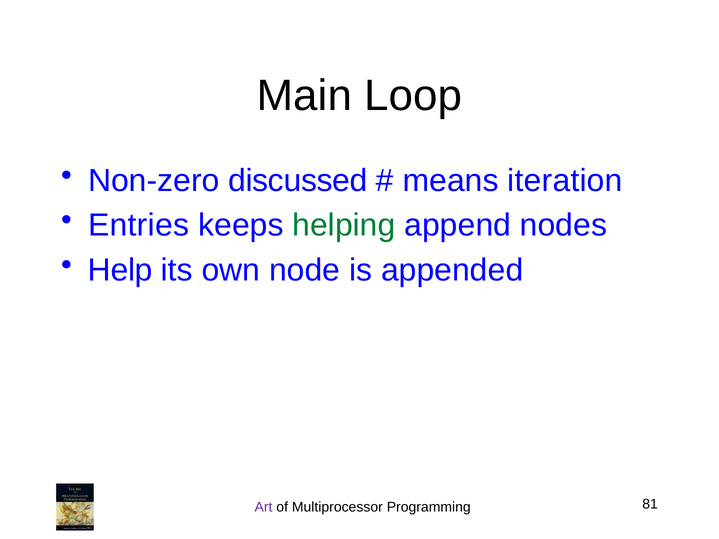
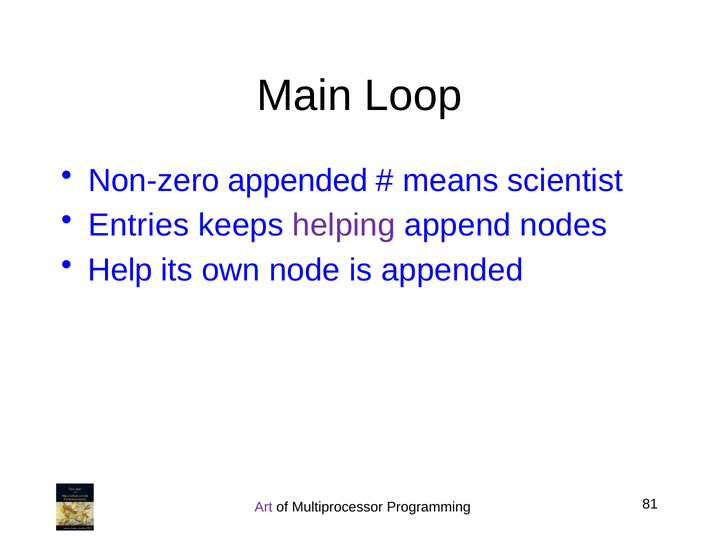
Non-zero discussed: discussed -> appended (298, 181)
iteration: iteration -> scientist (565, 181)
helping colour: green -> purple (344, 226)
